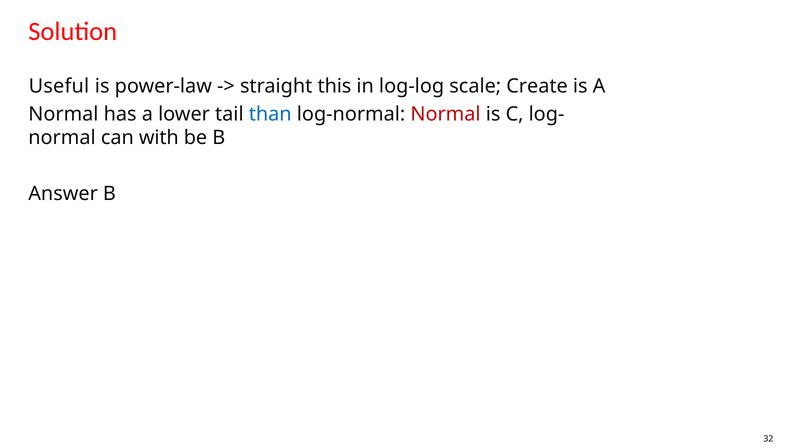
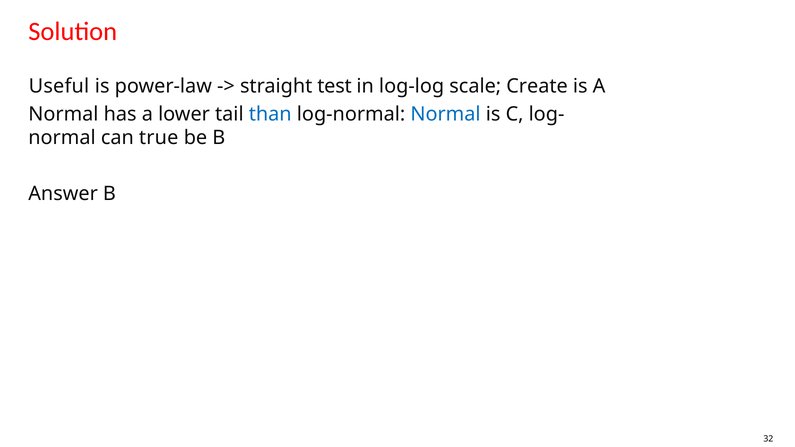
this: this -> test (335, 86)
Normal colour: red -> blue (446, 114)
with: with -> true (159, 138)
